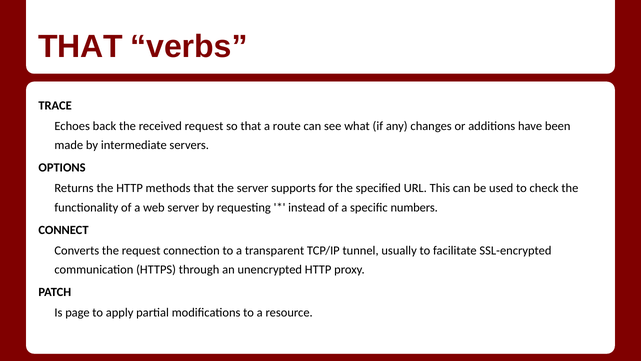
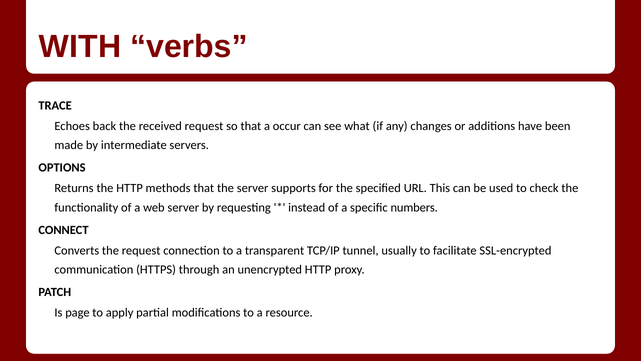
THAT: THAT -> WITH (80, 46)
route: route -> occur (287, 126)
